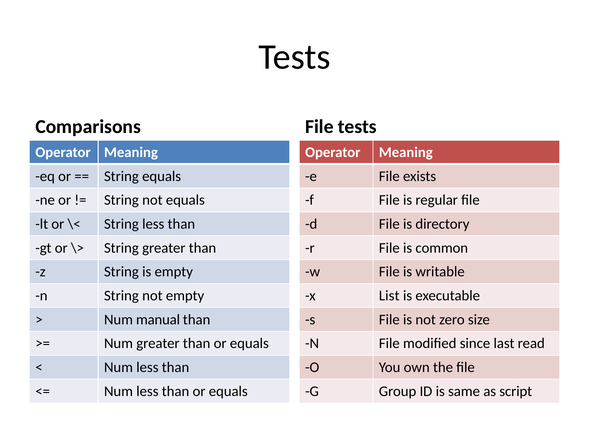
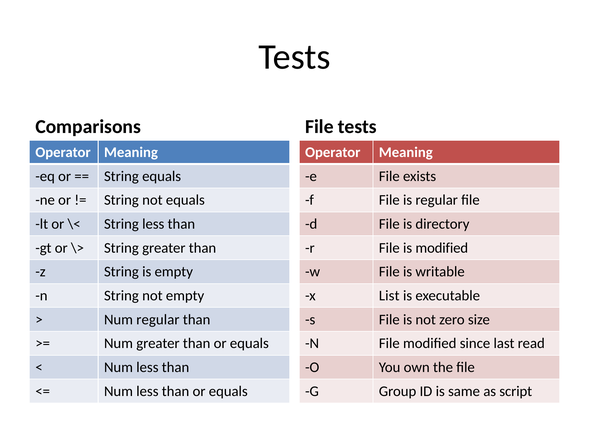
is common: common -> modified (442, 248)
Num manual: manual -> regular (158, 319)
